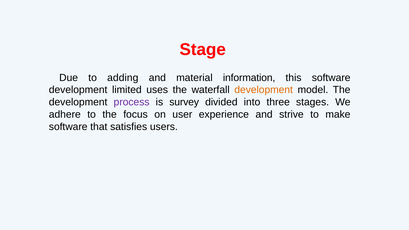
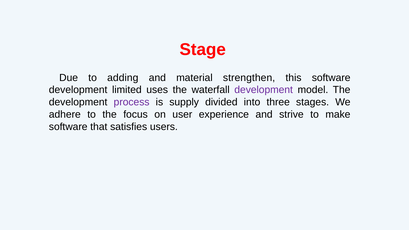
information: information -> strengthen (249, 78)
development colour: orange -> purple (264, 90)
survey: survey -> supply (184, 102)
